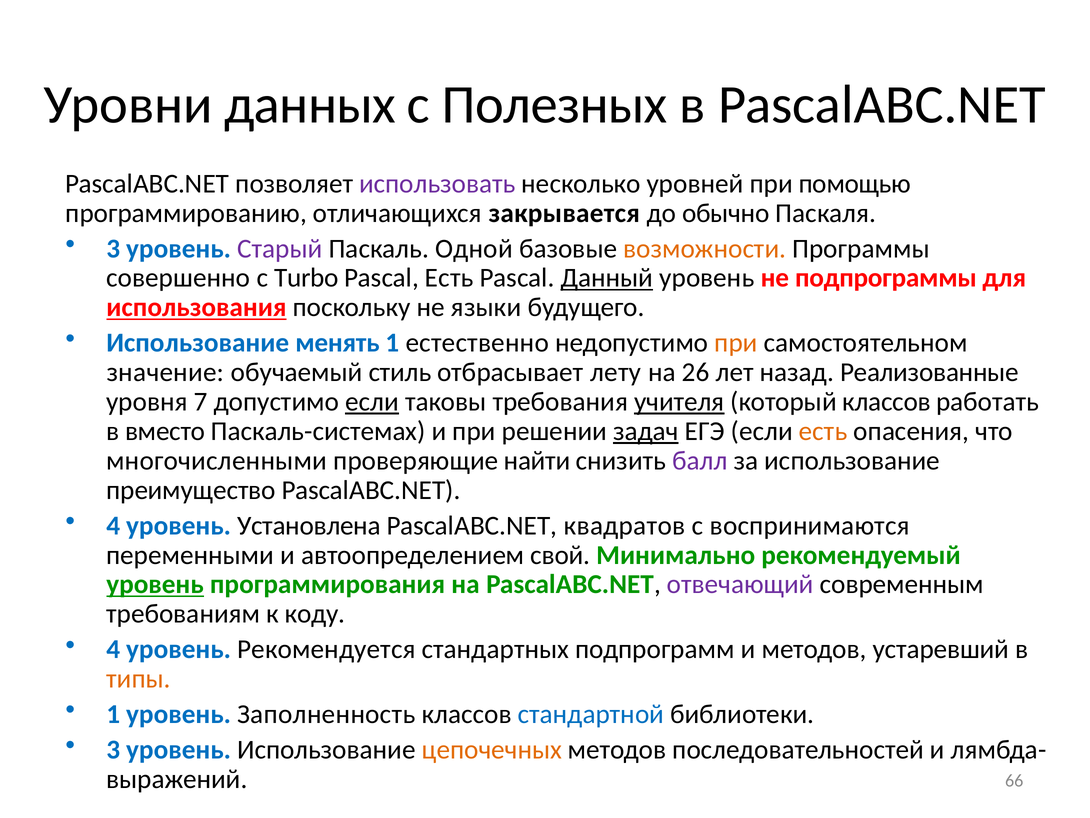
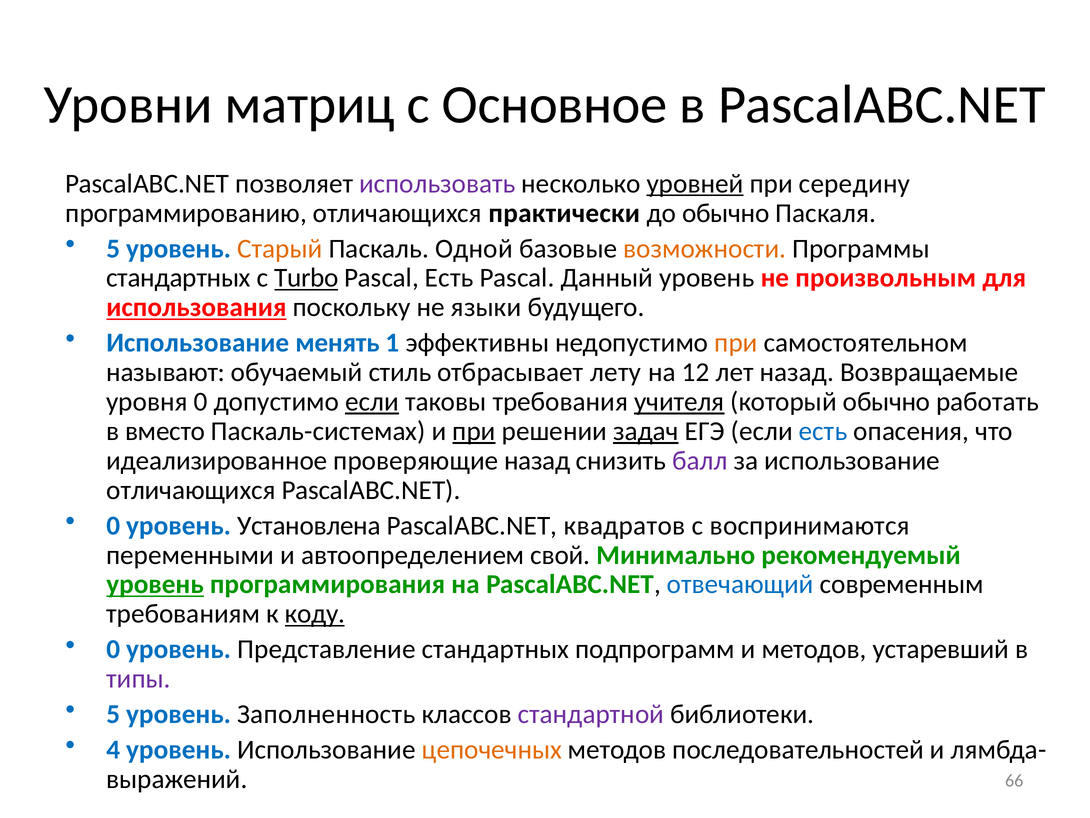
данных: данных -> матриц (310, 105)
Полезных: Полезных -> Основное (555, 105)
уровней underline: none -> present (695, 184)
помощью: помощью -> середину (855, 184)
закрывается: закрывается -> практически (564, 213)
3: 3 -> 5 (113, 248)
Старый colour: purple -> orange (280, 248)
совершенно: совершенно -> стандартных (178, 278)
Turbo underline: none -> present (306, 278)
Данный underline: present -> none (607, 278)
подпрограммы: подпрограммы -> произвольным (886, 278)
естественно: естественно -> эффективны (477, 343)
значение: значение -> называют (166, 372)
26: 26 -> 12 (696, 372)
Реализованные: Реализованные -> Возвращаемые (929, 372)
уровня 7: 7 -> 0 (201, 402)
который классов: классов -> обычно (887, 402)
при underline: none -> present (474, 431)
есть colour: orange -> blue (823, 431)
многочисленными: многочисленными -> идеализированное (217, 460)
проверяющие найти: найти -> назад (537, 460)
преимущество: преимущество -> отличающихся (191, 490)
4: 4 -> 0 (113, 525)
отвечающий colour: purple -> blue (740, 584)
коду underline: none -> present (315, 614)
4: 4 -> 0 (113, 649)
Рекомендуется: Рекомендуется -> Представление (326, 649)
типы colour: orange -> purple (139, 678)
1: 1 -> 5 (113, 714)
стандартной colour: blue -> purple (591, 714)
3: 3 -> 4 (113, 749)
